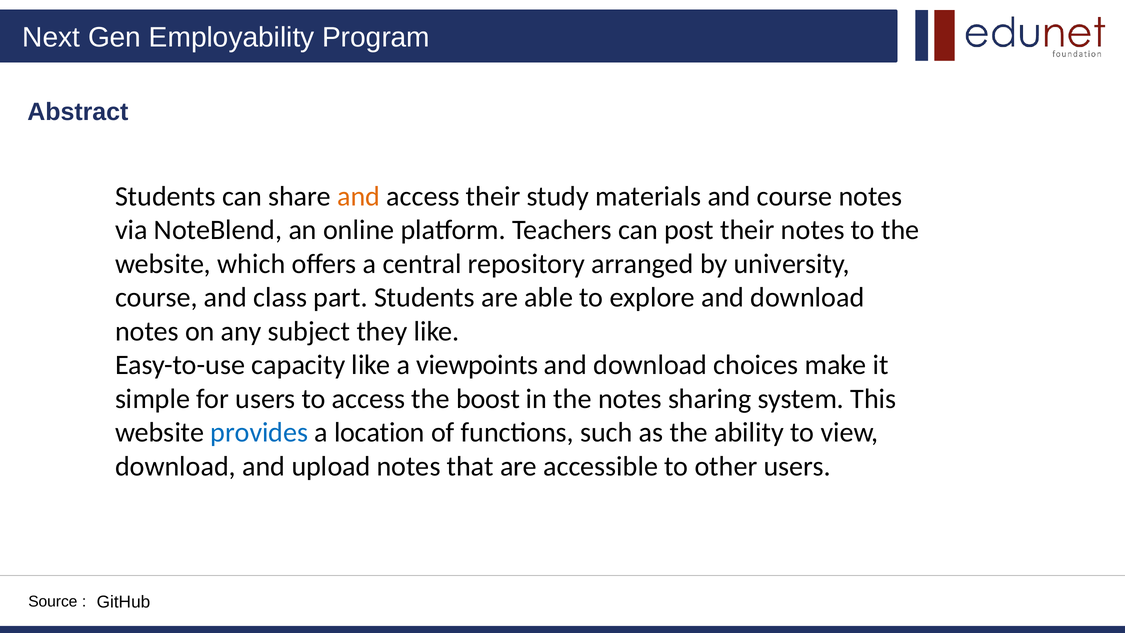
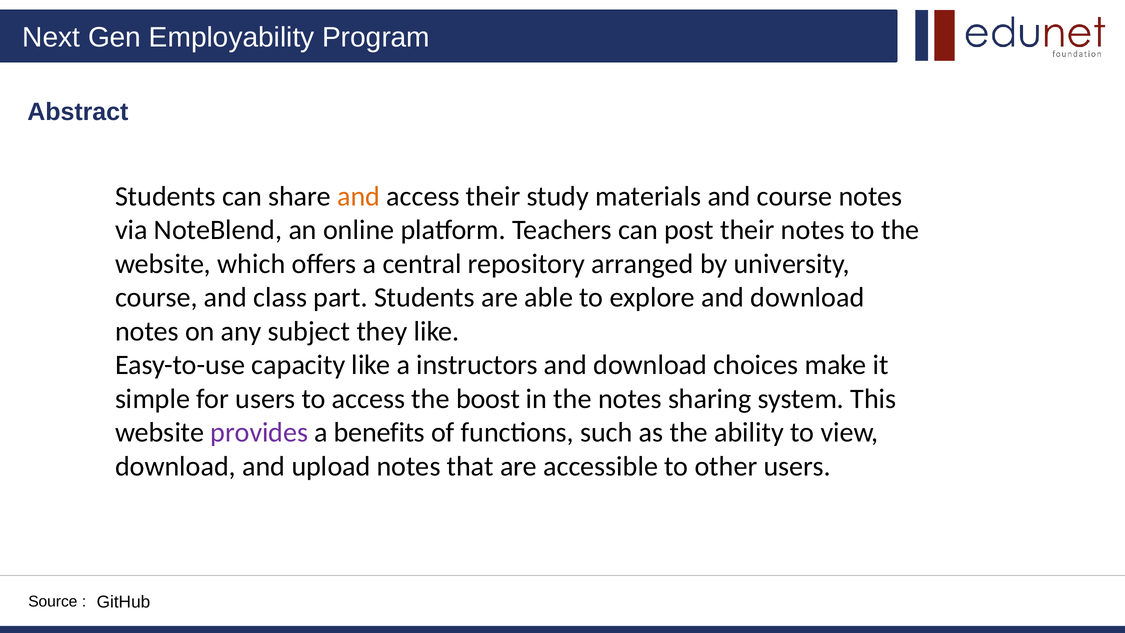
viewpoints: viewpoints -> instructors (477, 365)
provides colour: blue -> purple (259, 432)
location: location -> benefits (379, 432)
